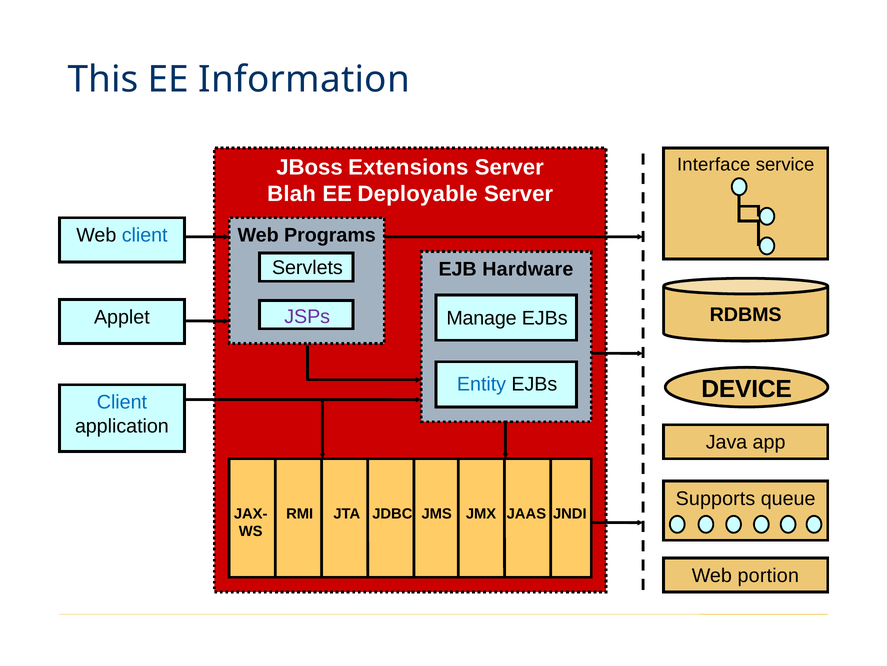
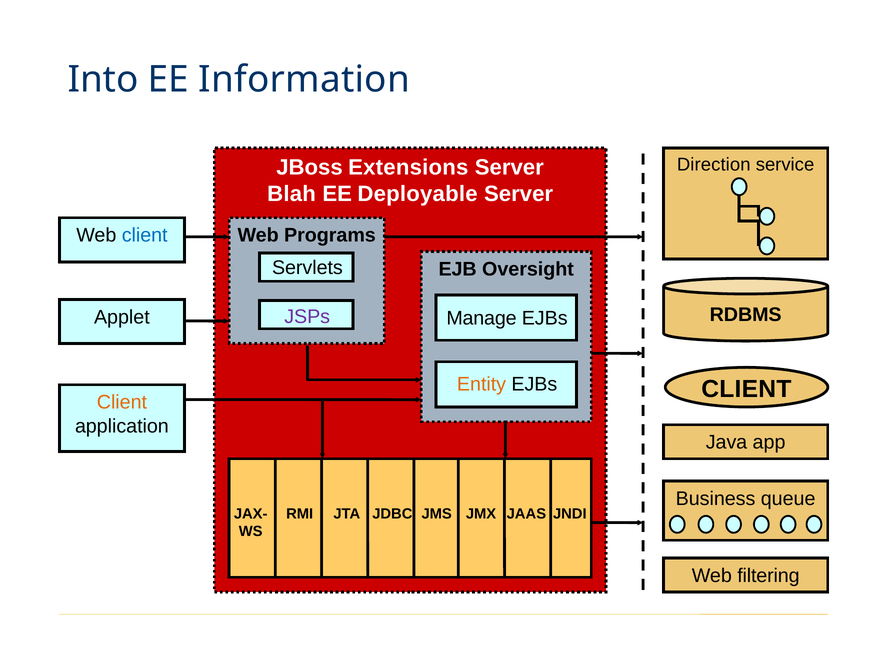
This: This -> Into (103, 79)
Interface: Interface -> Direction (714, 165)
Hardware: Hardware -> Oversight (528, 269)
Entity colour: blue -> orange (482, 384)
DEVICE: DEVICE -> CLIENT (746, 388)
Client colour: blue -> orange (122, 402)
Supports: Supports -> Business (716, 498)
portion: portion -> filtering (768, 575)
